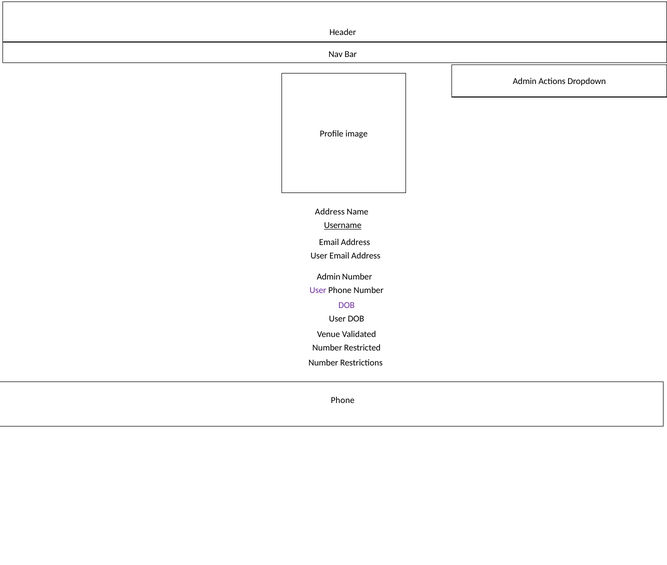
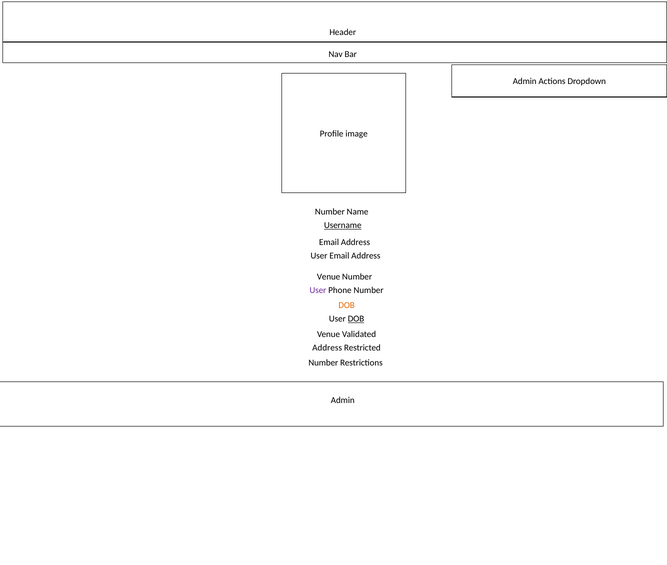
Address: Address -> Number (330, 212)
Admin: Admin -> Venue (329, 277)
DOB colour: purple -> orange (347, 305)
DOB underline: none -> present (356, 319)
Number: Number -> Address (327, 348)
Phone: Phone -> Admin (343, 400)
